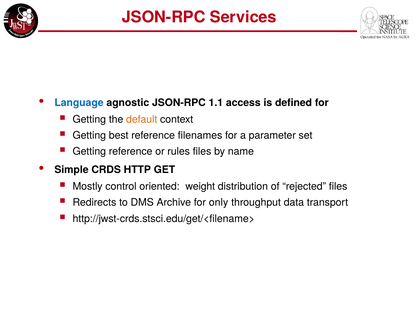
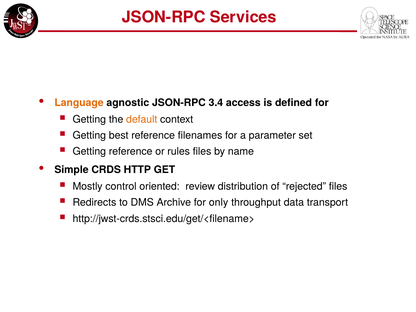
Language colour: blue -> orange (79, 103)
1.1: 1.1 -> 3.4 (216, 103)
weight: weight -> review (200, 186)
